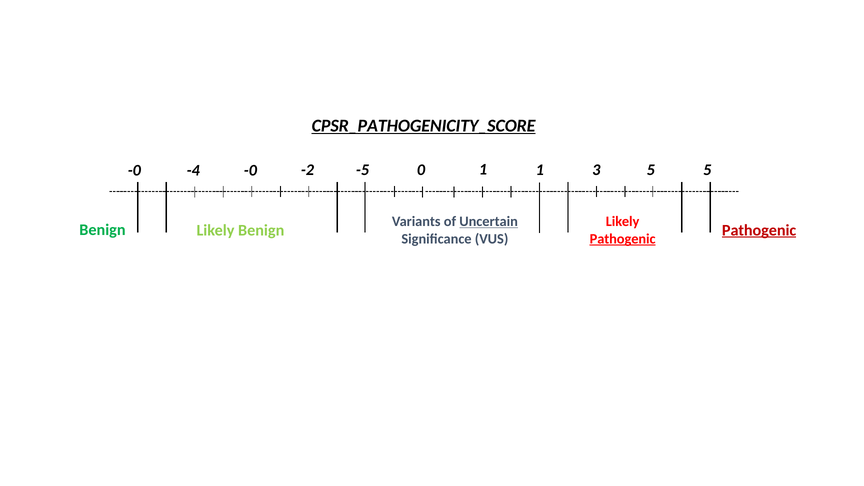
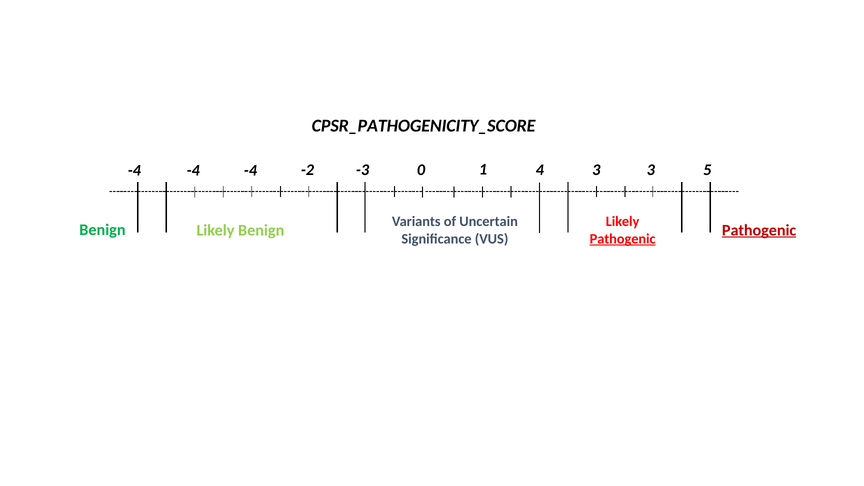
CPSR_PATHOGENICITY_SCORE underline: present -> none (424, 126)
-0: -0 -> -4 (134, 170)
-0: -0 -> -4 (250, 170)
-5: -5 -> -3 (363, 170)
1 1: 1 -> 4 (540, 170)
3 5: 5 -> 3 (651, 170)
Uncertain underline: present -> none (489, 222)
